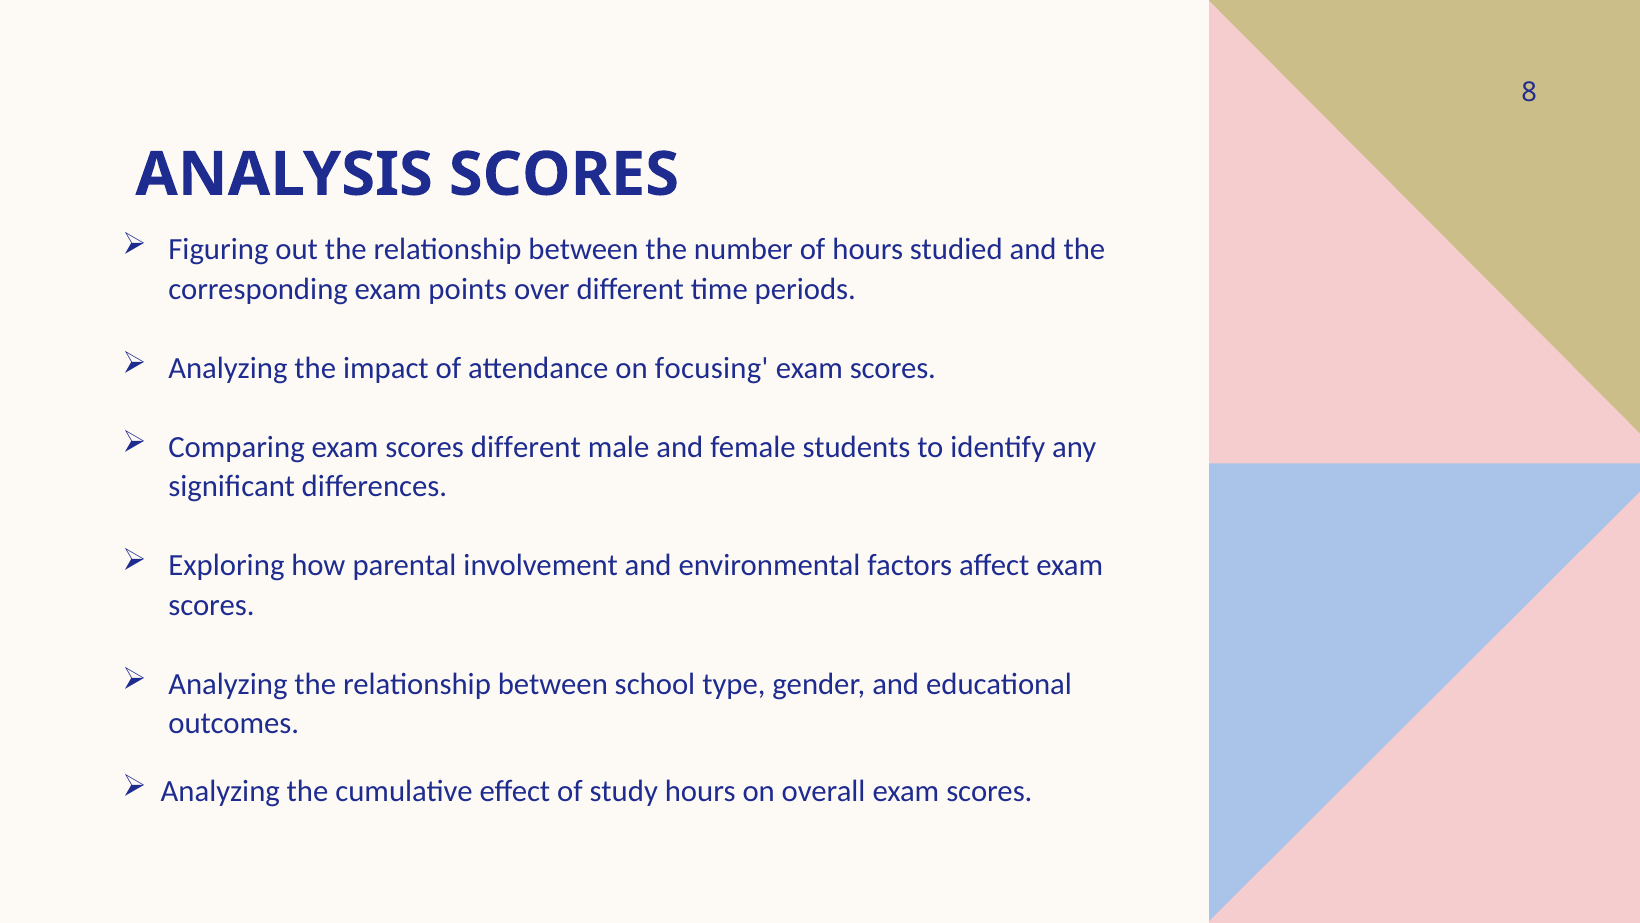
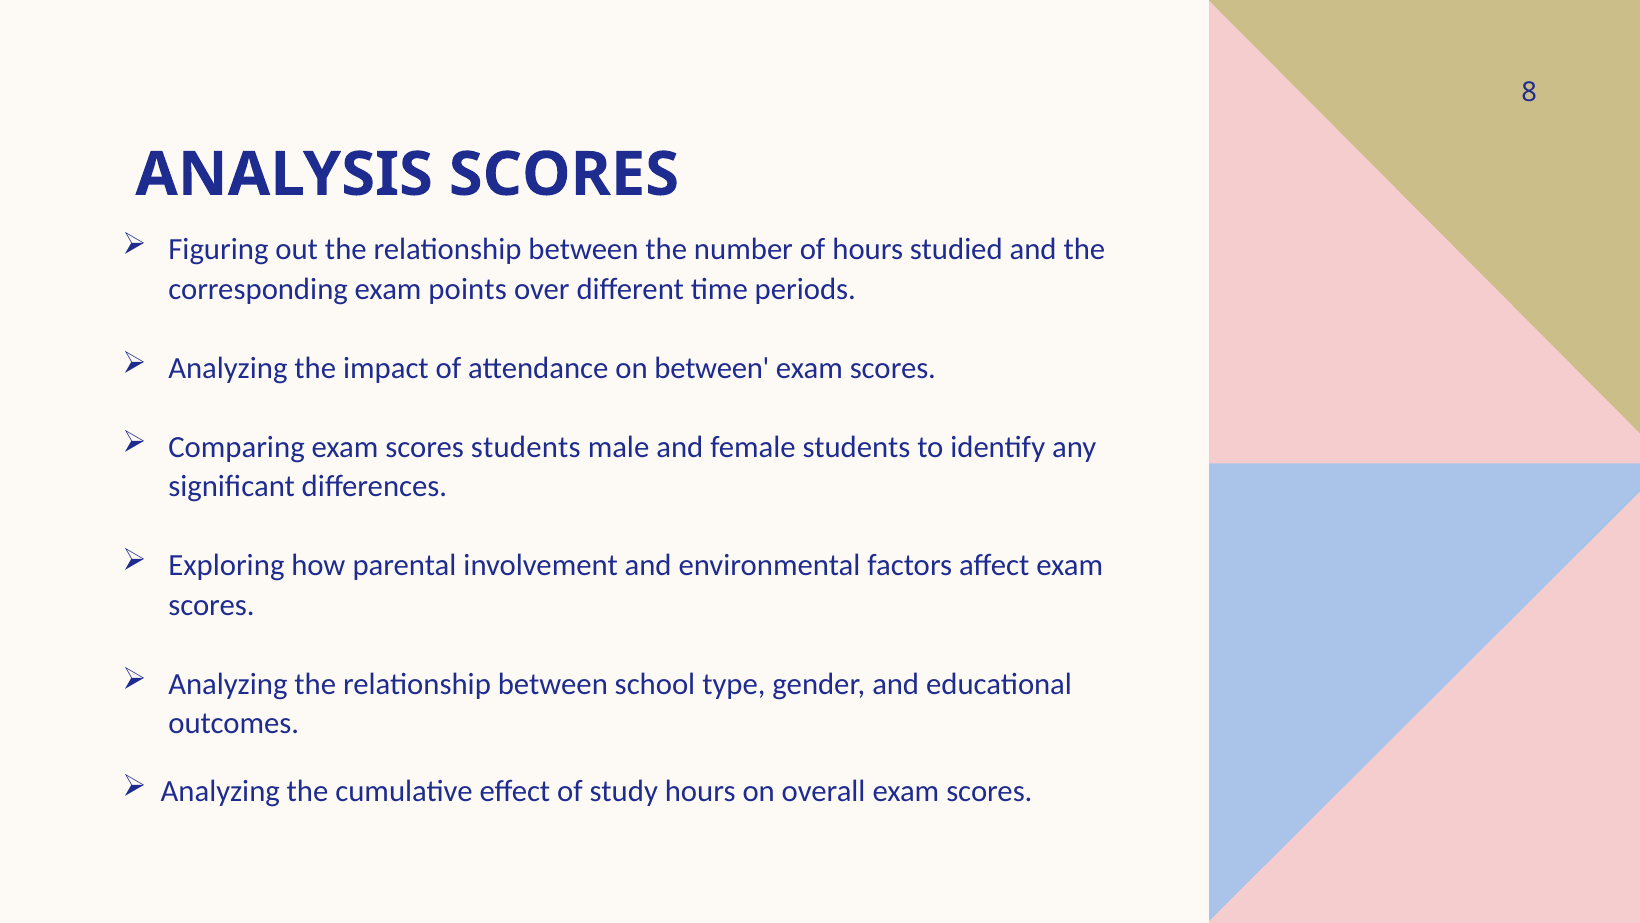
on focusing: focusing -> between (712, 368)
scores different: different -> students (526, 447)
